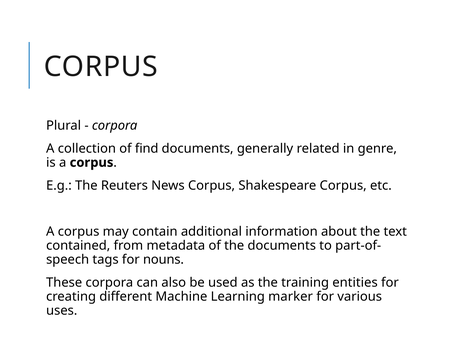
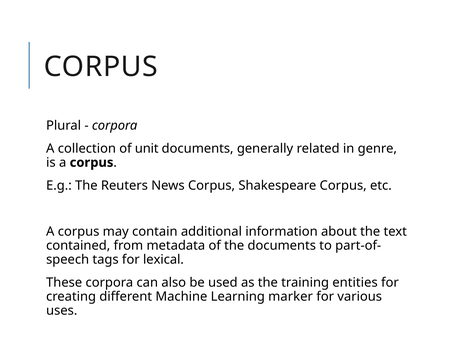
find: find -> unit (147, 149)
nouns: nouns -> lexical (163, 260)
